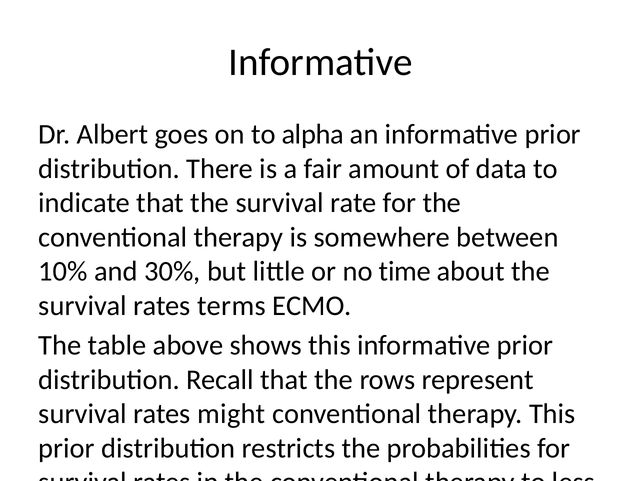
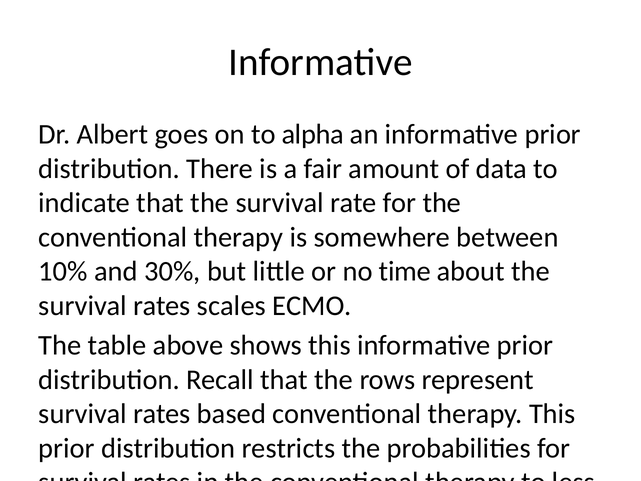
terms: terms -> scales (231, 305)
might: might -> based (231, 414)
